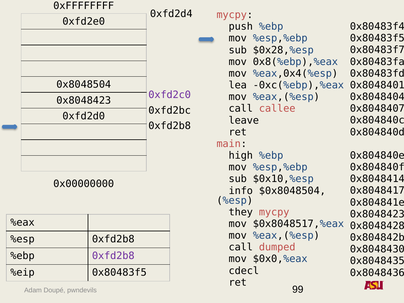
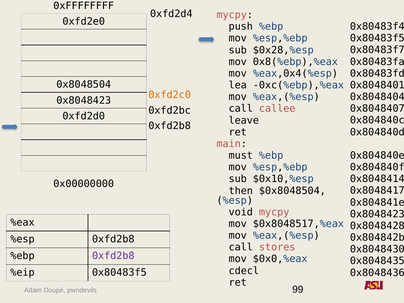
0xfd2c0 colour: purple -> orange (170, 95)
high: high -> must (241, 156)
info: info -> then (241, 191)
they: they -> void (241, 212)
dumped: dumped -> stores (277, 247)
